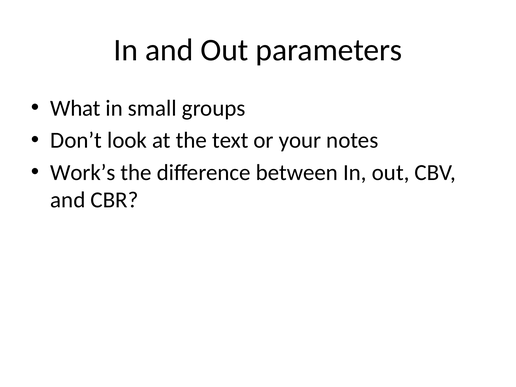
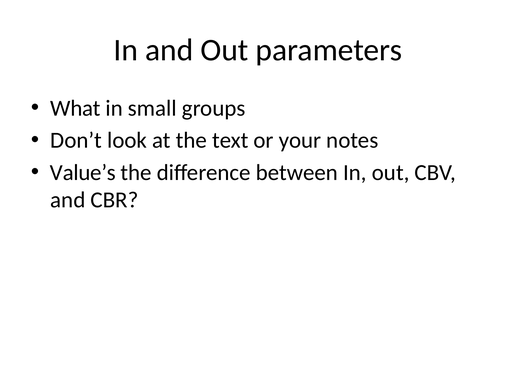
Work’s: Work’s -> Value’s (83, 172)
